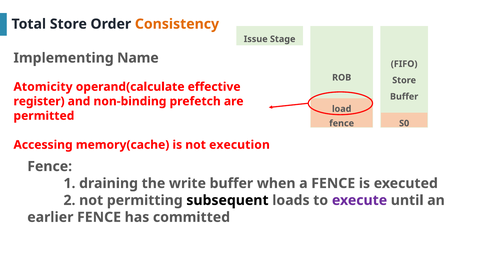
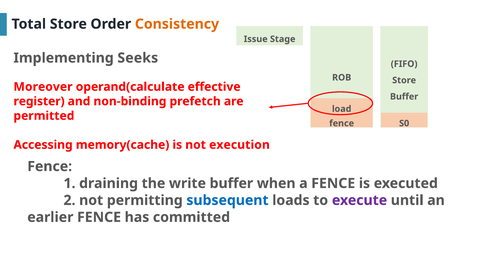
Name: Name -> Seeks (138, 58)
Atomicity: Atomicity -> Moreover (43, 87)
subsequent colour: black -> blue (227, 200)
